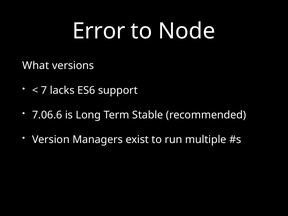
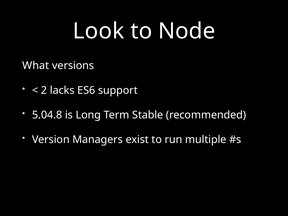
Error: Error -> Look (99, 31)
7: 7 -> 2 (44, 90)
7.06.6: 7.06.6 -> 5.04.8 (47, 115)
